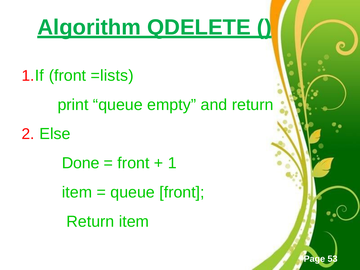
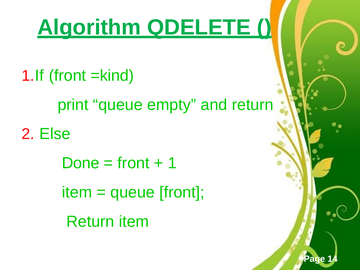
=lists: =lists -> =kind (112, 76)
53: 53 -> 14 (333, 259)
